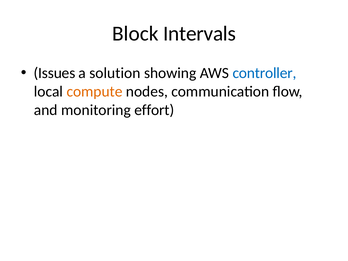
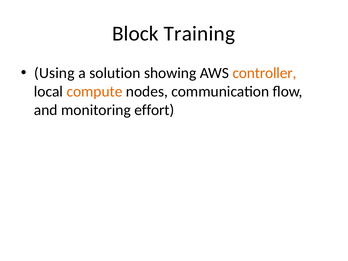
Intervals: Intervals -> Training (199, 34)
Issues: Issues -> Using (54, 73)
controller colour: blue -> orange (264, 73)
